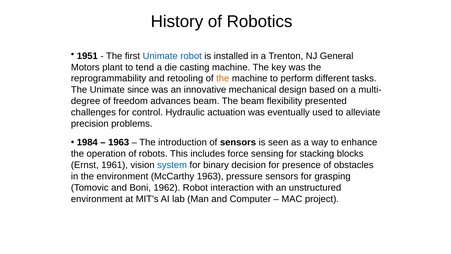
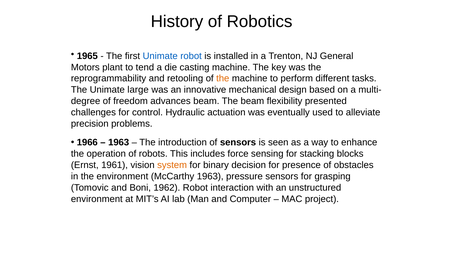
1951: 1951 -> 1965 (87, 56)
since: since -> large (138, 90)
1984: 1984 -> 1966 (87, 142)
system colour: blue -> orange (172, 165)
